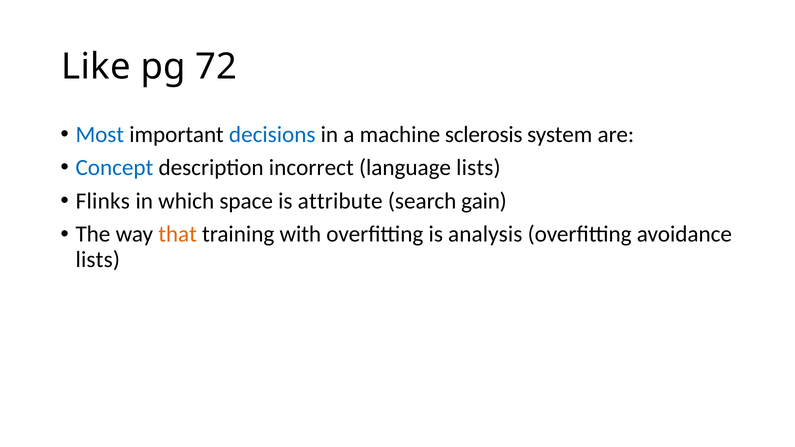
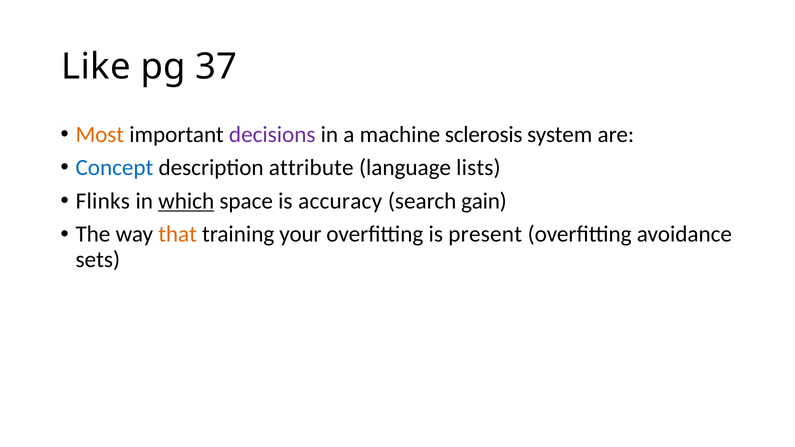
72: 72 -> 37 (216, 67)
Most colour: blue -> orange (100, 134)
decisions colour: blue -> purple (272, 134)
incorrect: incorrect -> attribute (311, 168)
which underline: none -> present (186, 201)
attribute: attribute -> accuracy (340, 201)
with: with -> your (300, 234)
analysis: analysis -> present (485, 234)
lists: lists -> sets (98, 259)
